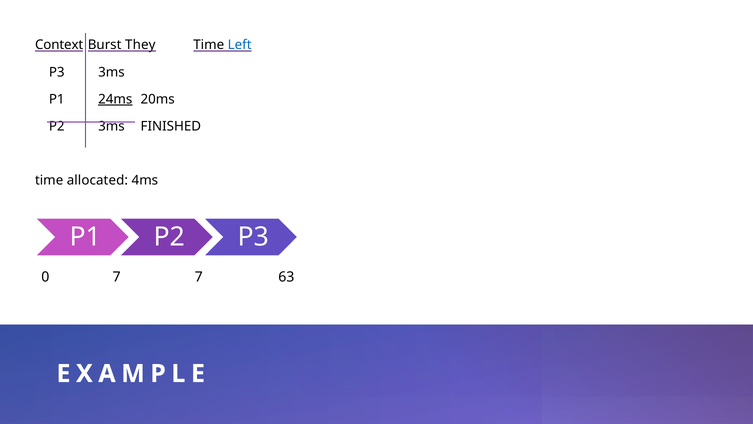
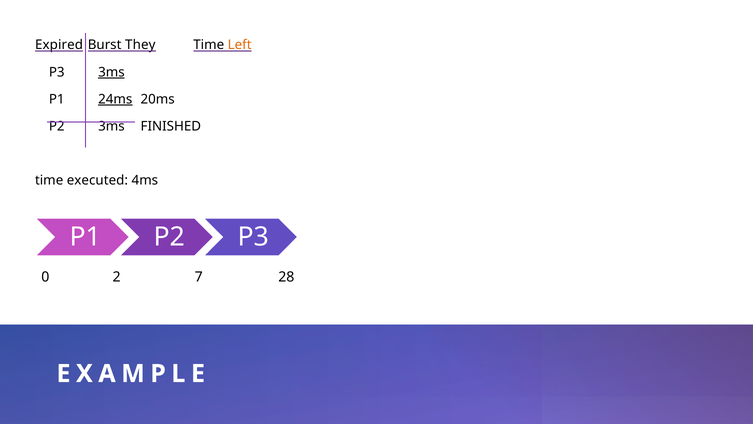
Context: Context -> Expired (59, 45)
Left colour: blue -> orange (240, 45)
3ms underline: none -> present (111, 72)
allocated: allocated -> executed (97, 180)
0 7: 7 -> 2 (117, 277)
63: 63 -> 28 (286, 277)
